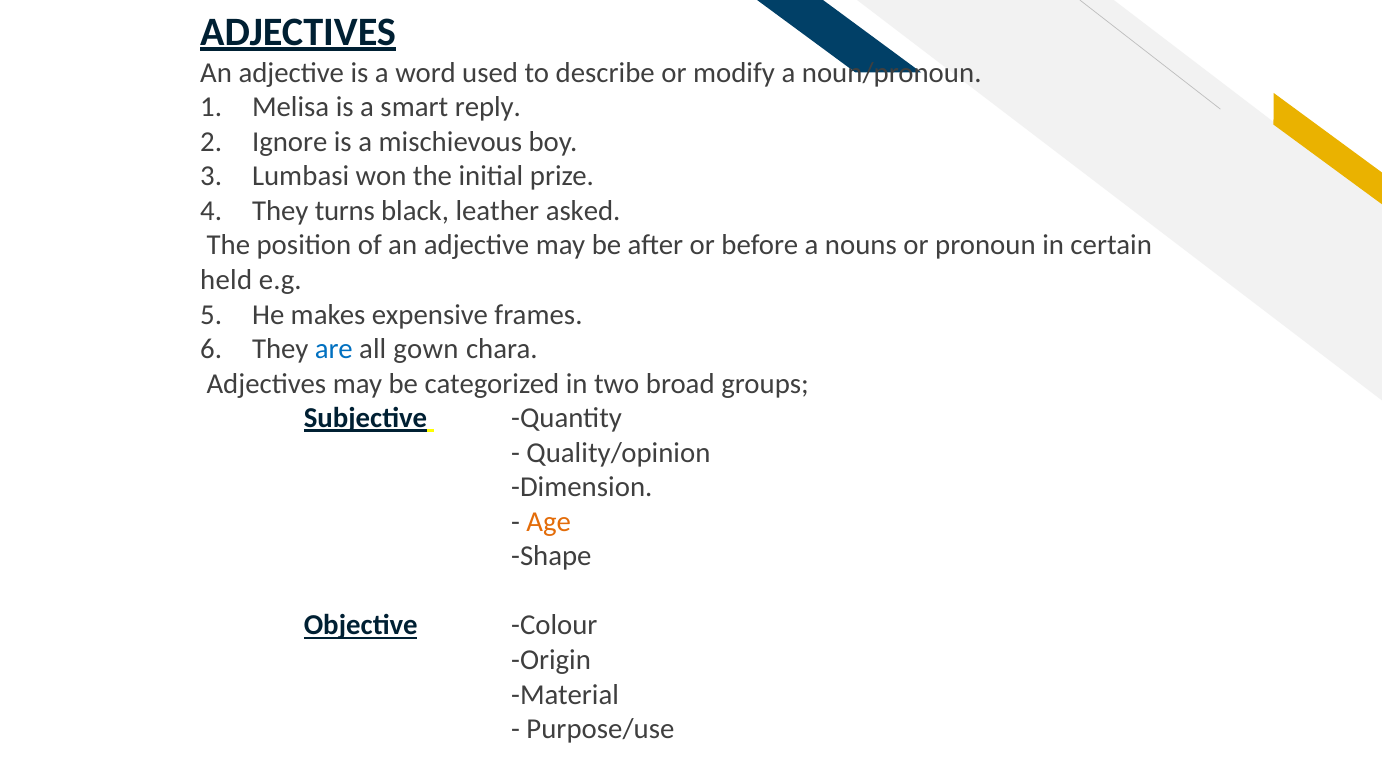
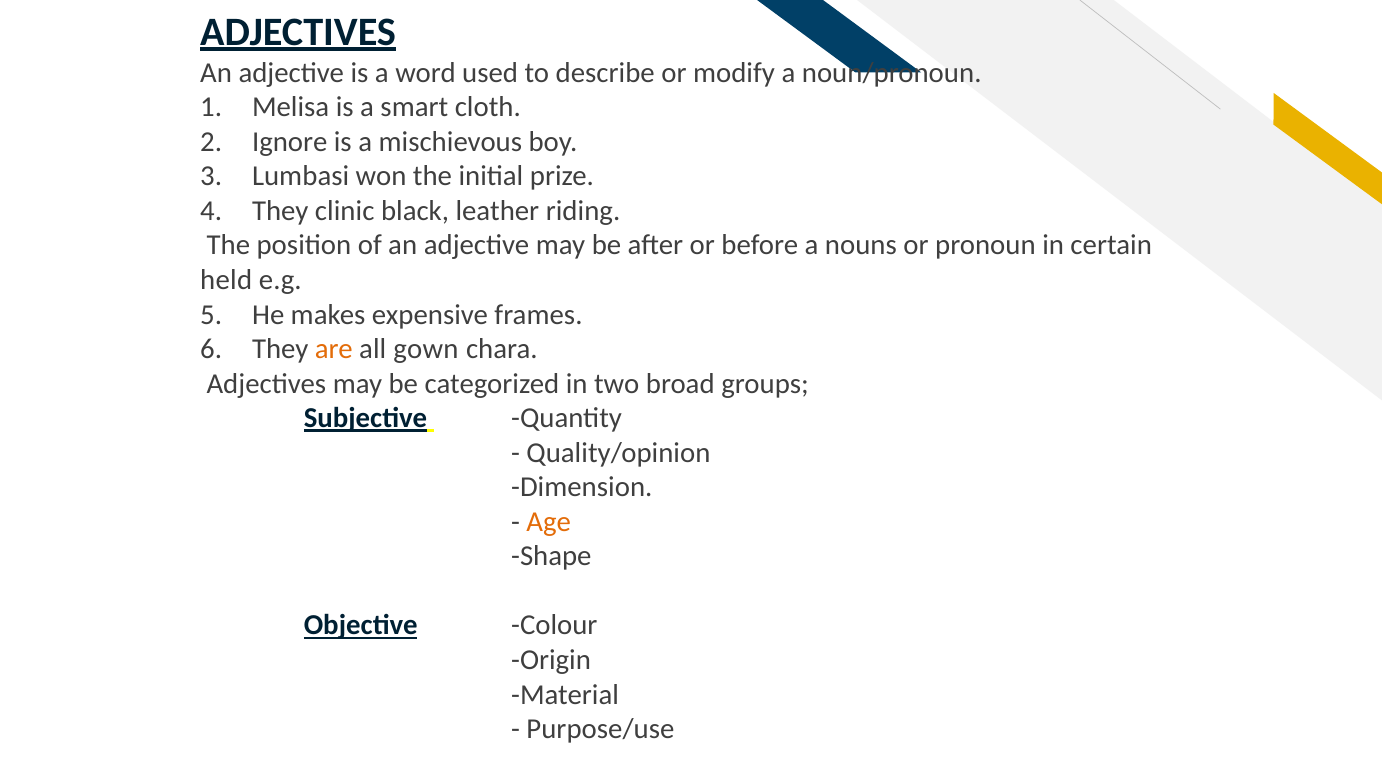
reply: reply -> cloth (488, 107)
turns: turns -> clinic (345, 211)
asked: asked -> riding (583, 211)
are colour: blue -> orange (334, 349)
